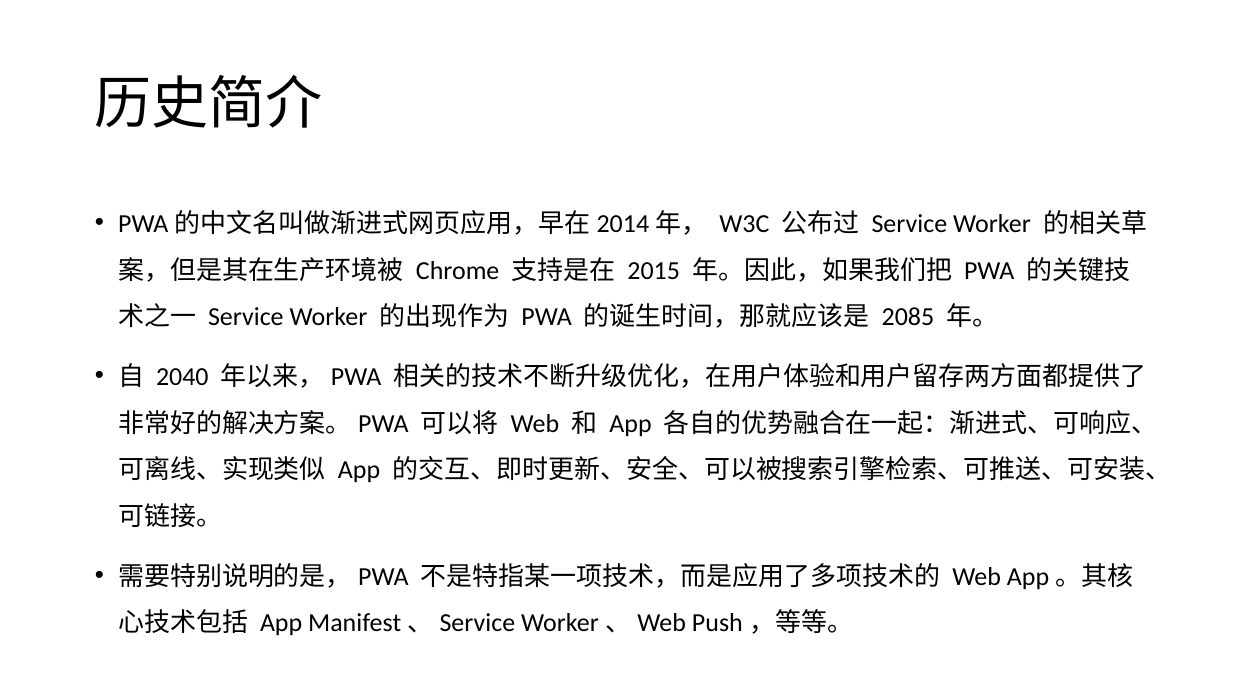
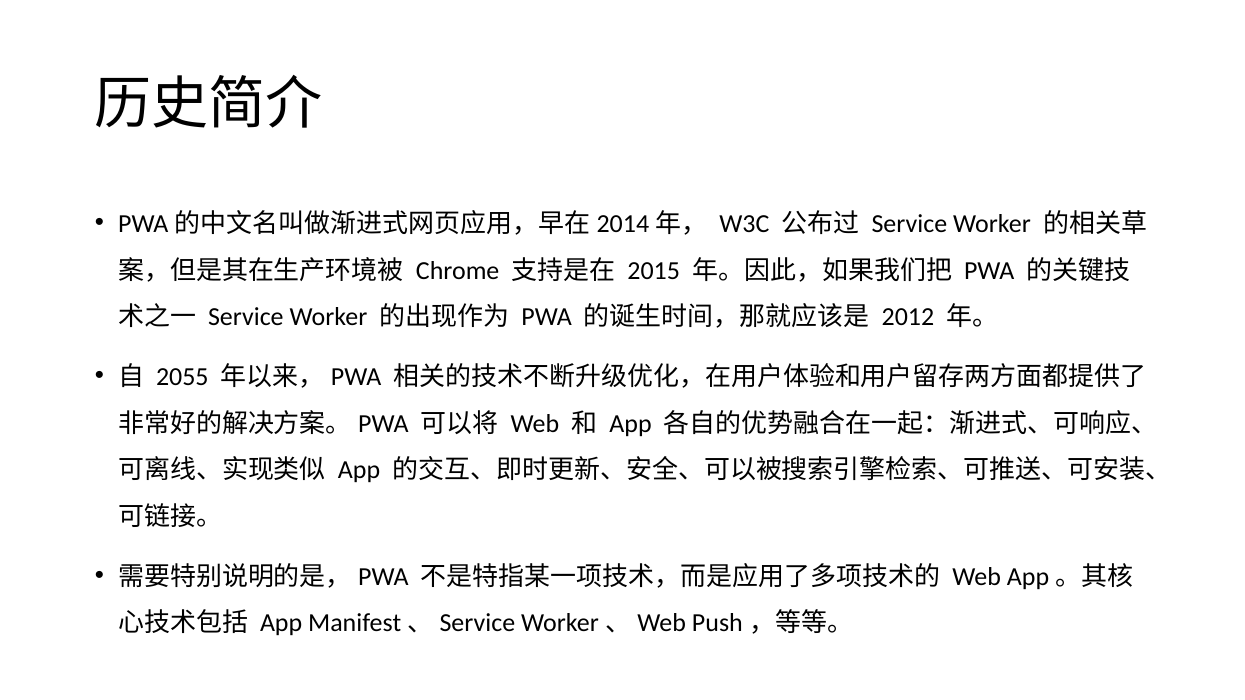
2085: 2085 -> 2012 (908, 317)
2040: 2040 -> 2055 (182, 377)
